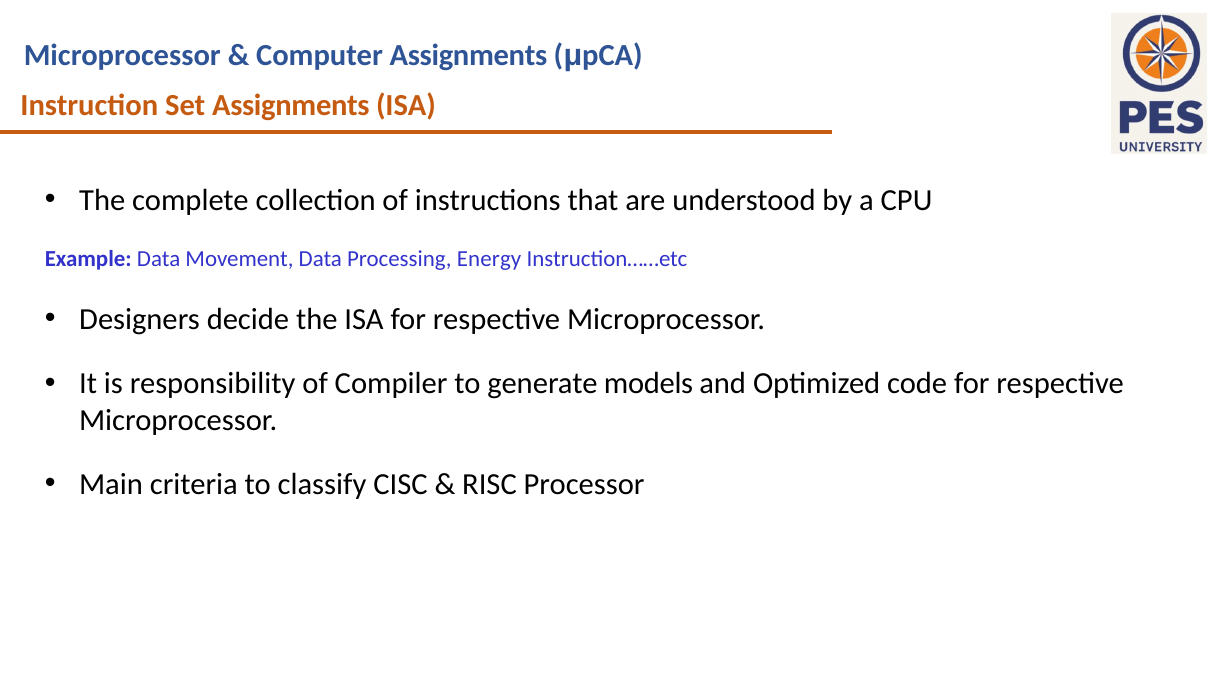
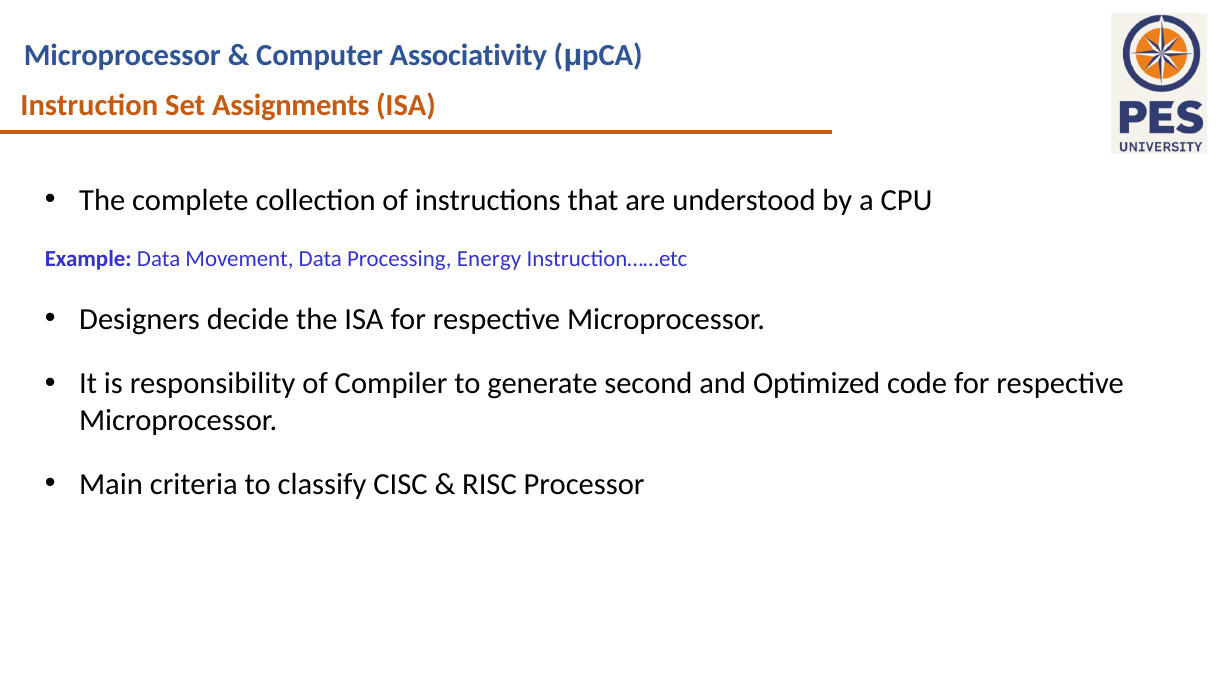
Assignments: Assignments -> Associativity (468, 56)
models: models -> second (648, 384)
